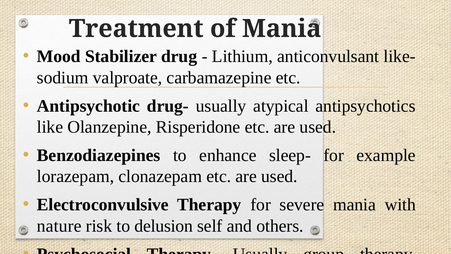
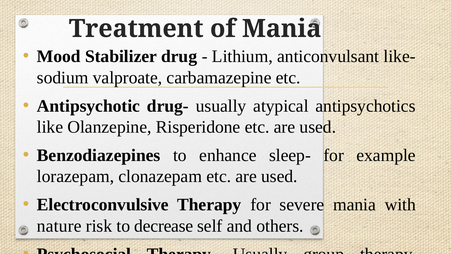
delusion: delusion -> decrease (164, 226)
